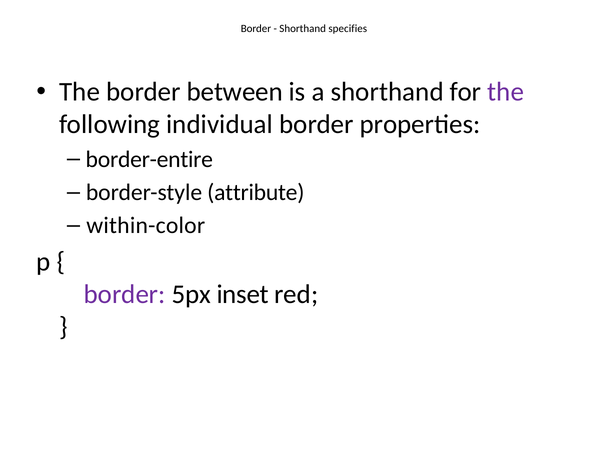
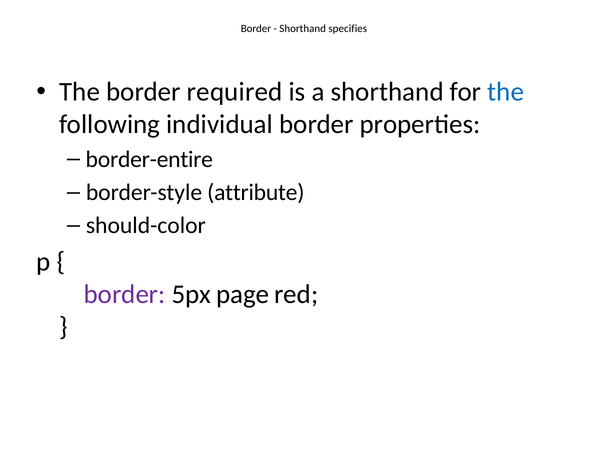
between: between -> required (235, 92)
the colour: purple -> blue (506, 92)
within-color: within-color -> should-color (146, 226)
inset: inset -> page (243, 294)
